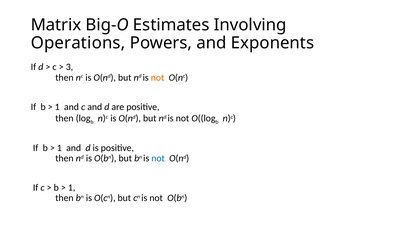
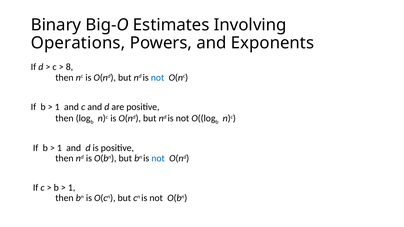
Matrix: Matrix -> Binary (56, 25)
3: 3 -> 8 (70, 67)
not colour: orange -> blue (158, 78)
